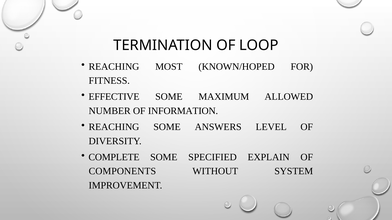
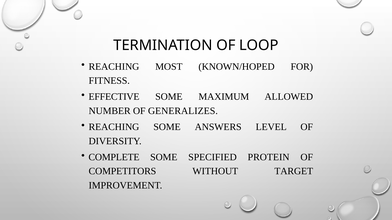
INFORMATION: INFORMATION -> GENERALIZES (183, 111)
EXPLAIN: EXPLAIN -> PROTEIN (269, 158)
COMPONENTS: COMPONENTS -> COMPETITORS (122, 172)
SYSTEM: SYSTEM -> TARGET (294, 172)
